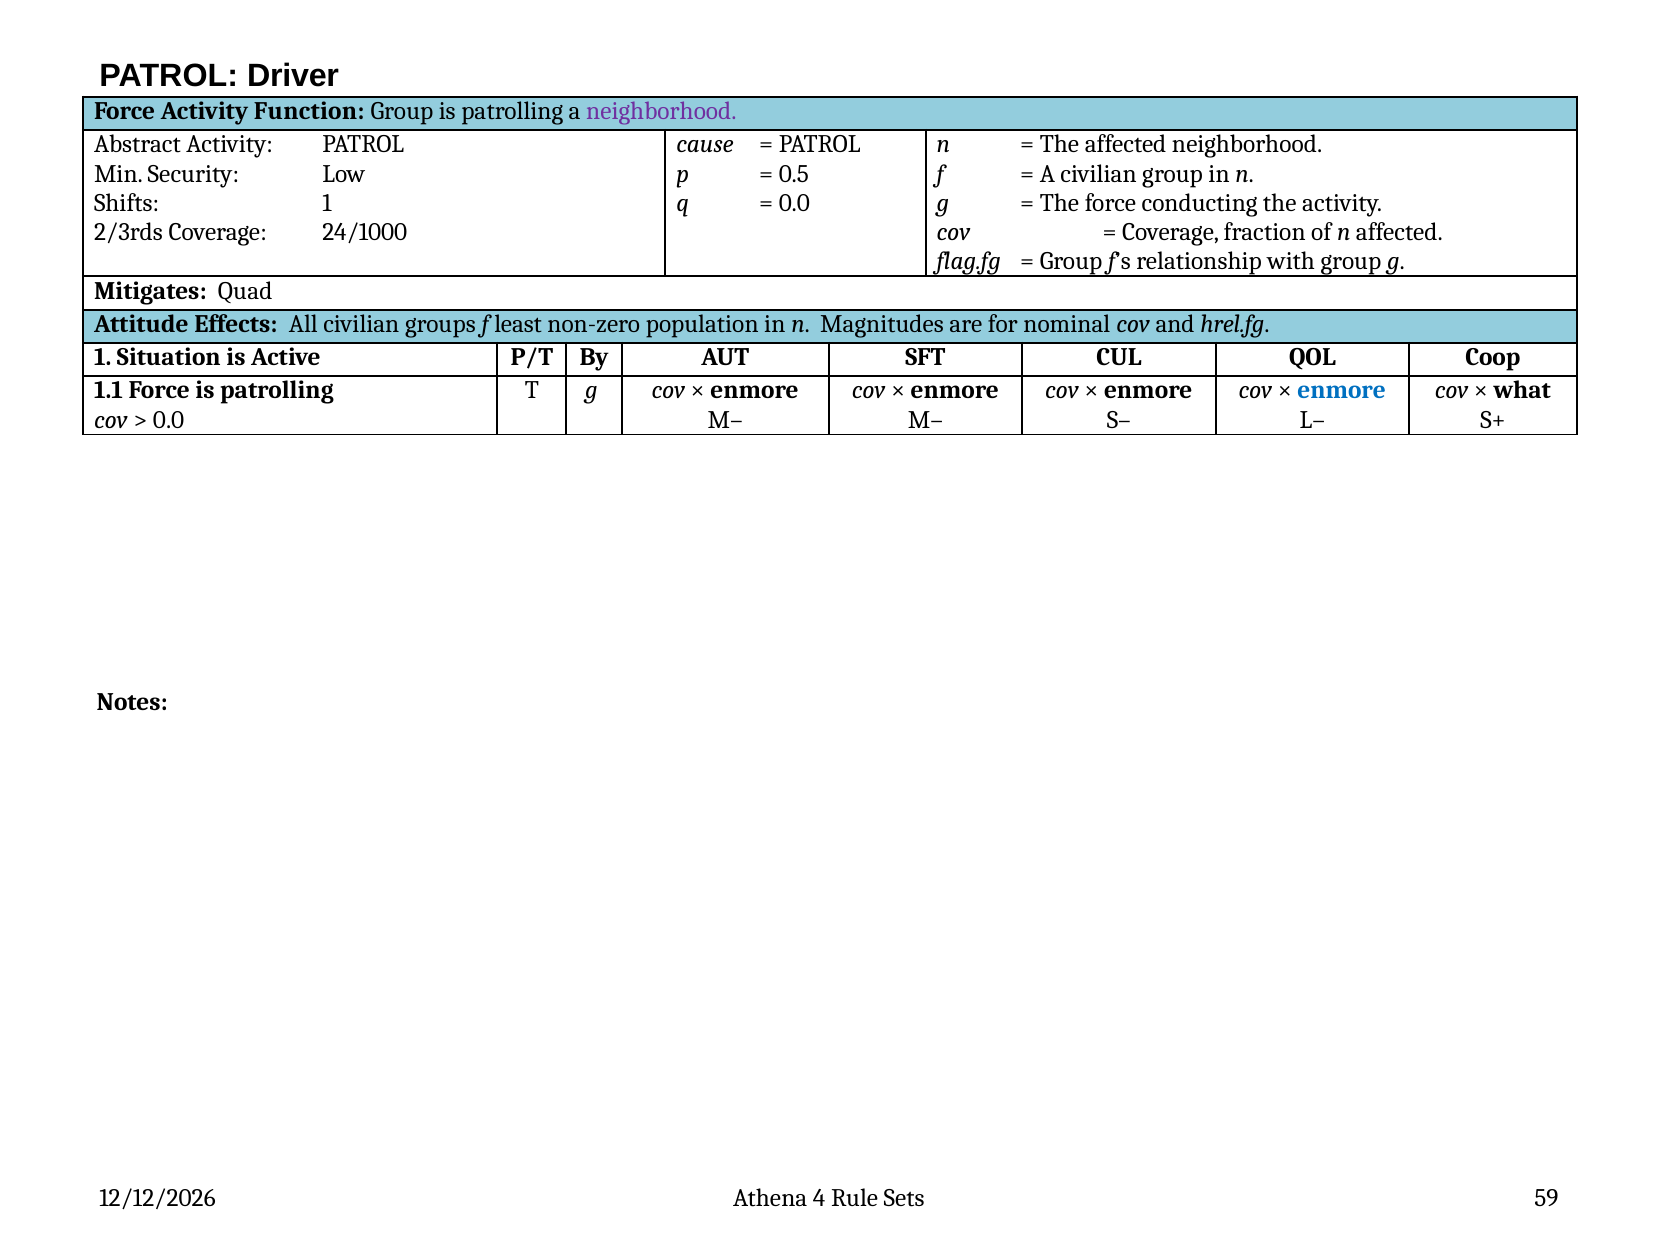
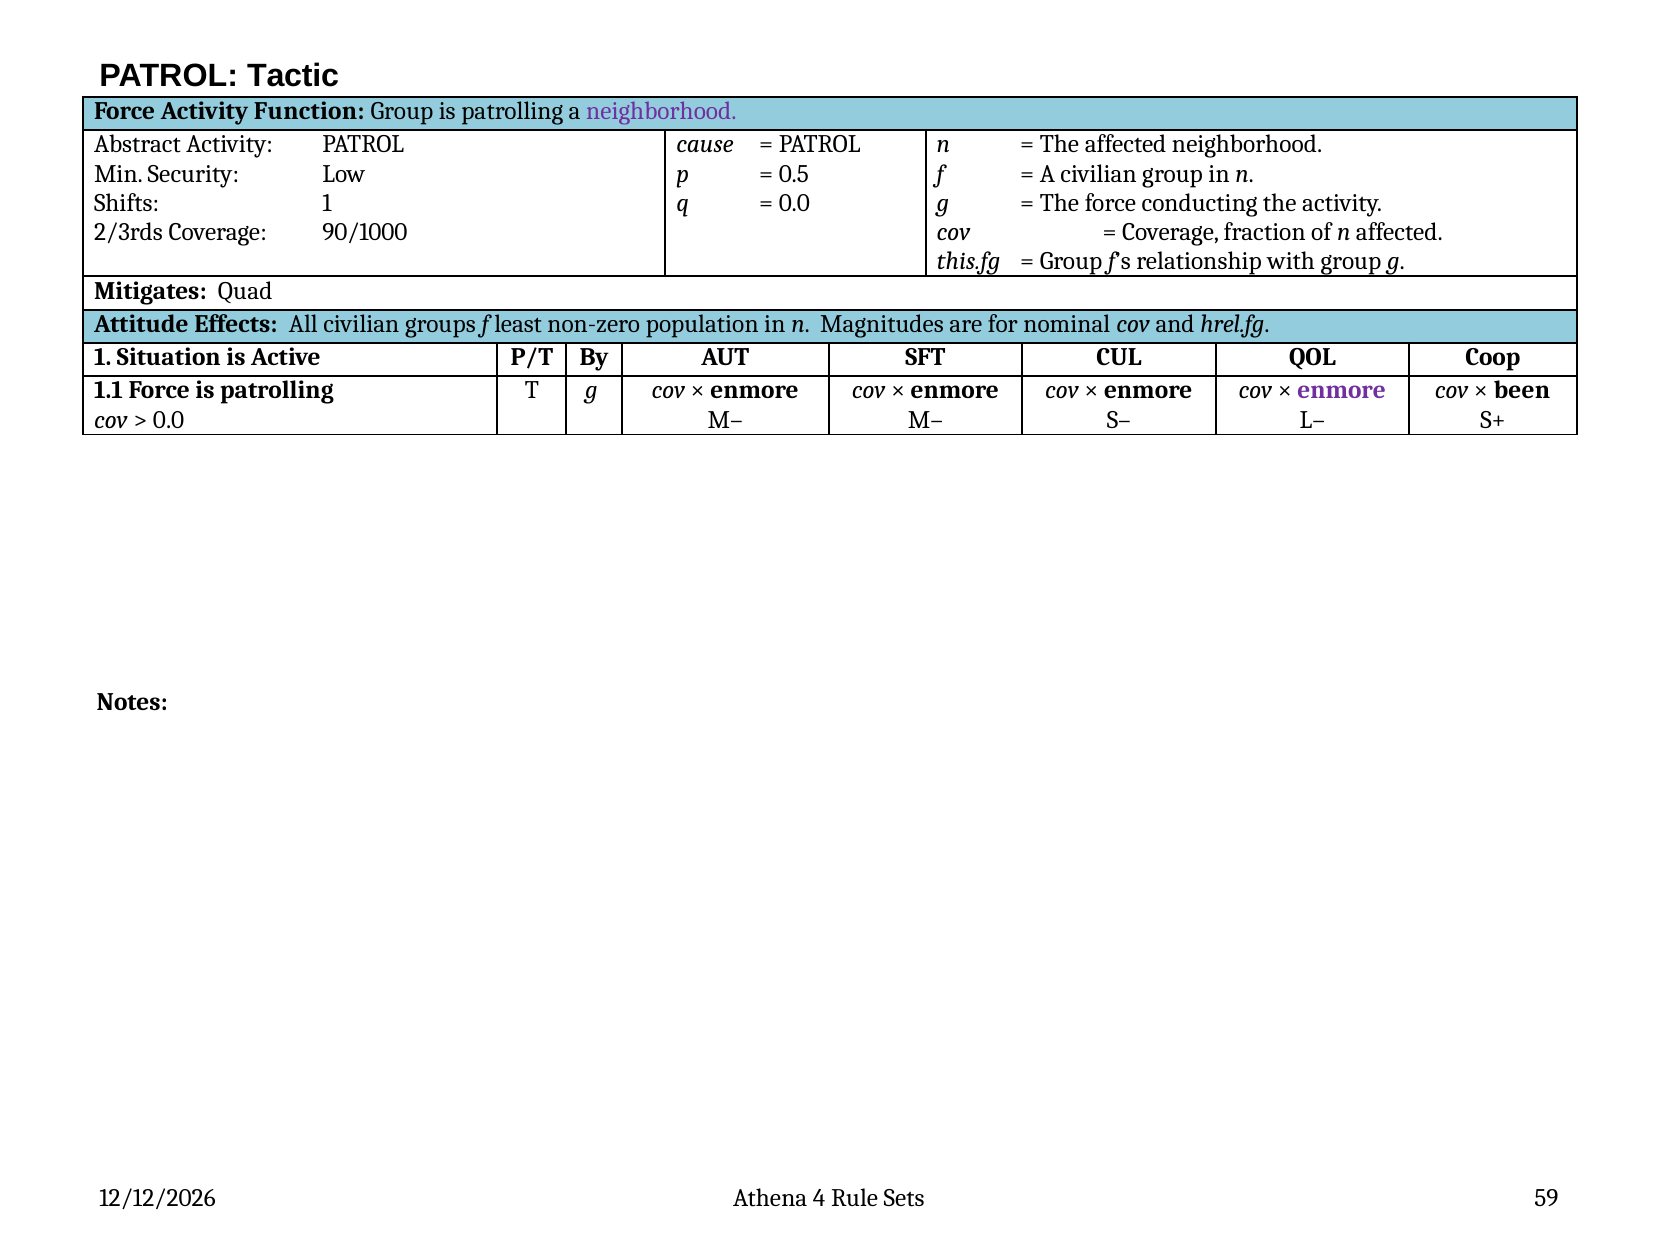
Driver: Driver -> Tactic (293, 75)
24/1000: 24/1000 -> 90/1000 (365, 232)
flag.fg: flag.fg -> this.fg (969, 262)
enmore colour: blue -> purple (1342, 391)
what: what -> been (1522, 391)
